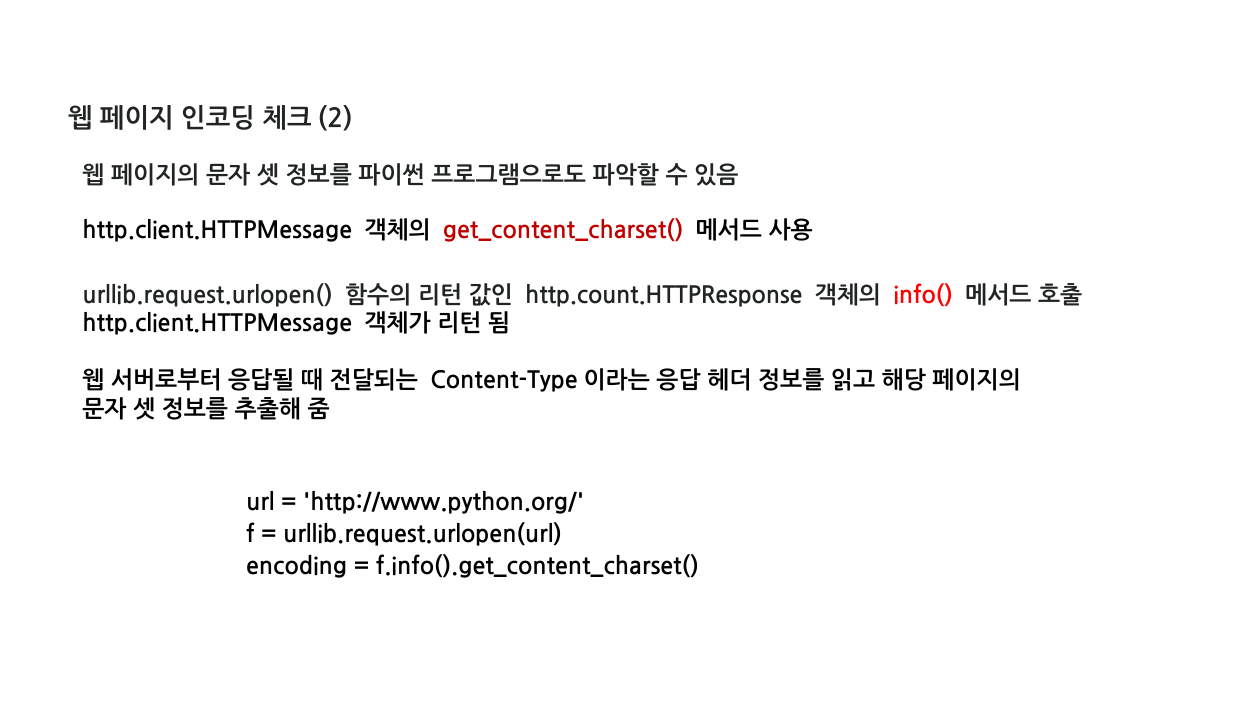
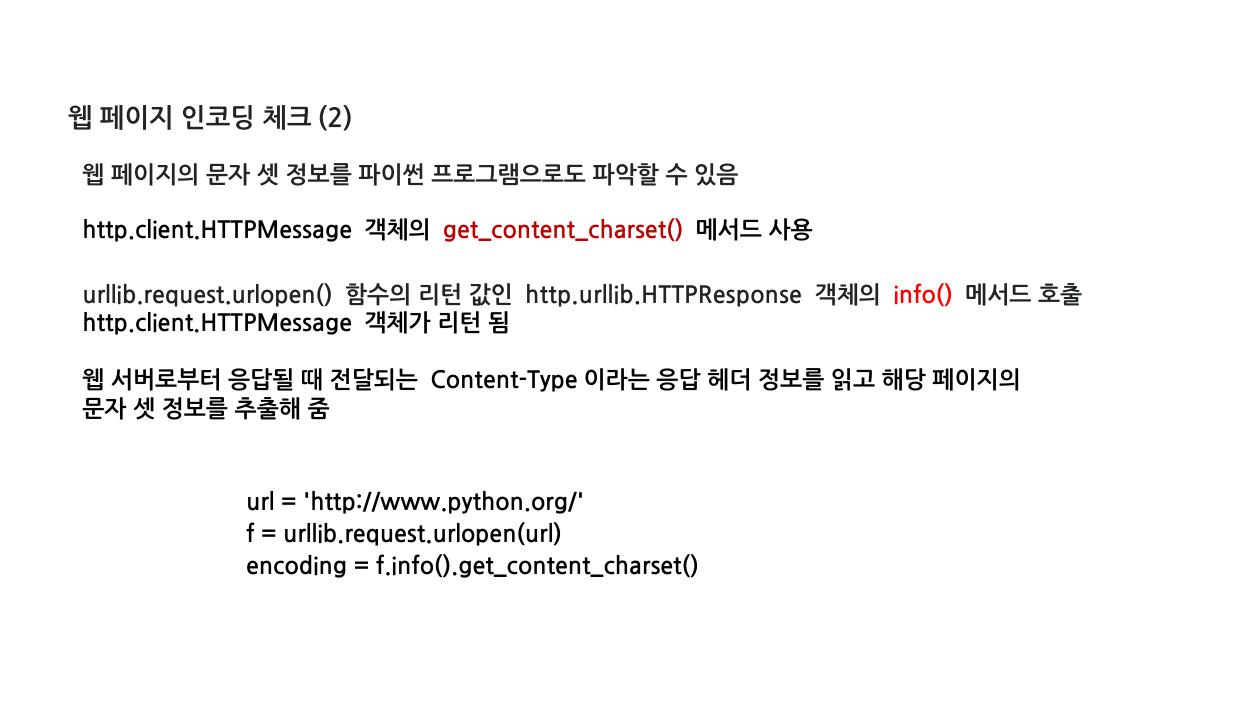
http.count.HTTPResponse: http.count.HTTPResponse -> http.urllib.HTTPResponse (664, 296)
